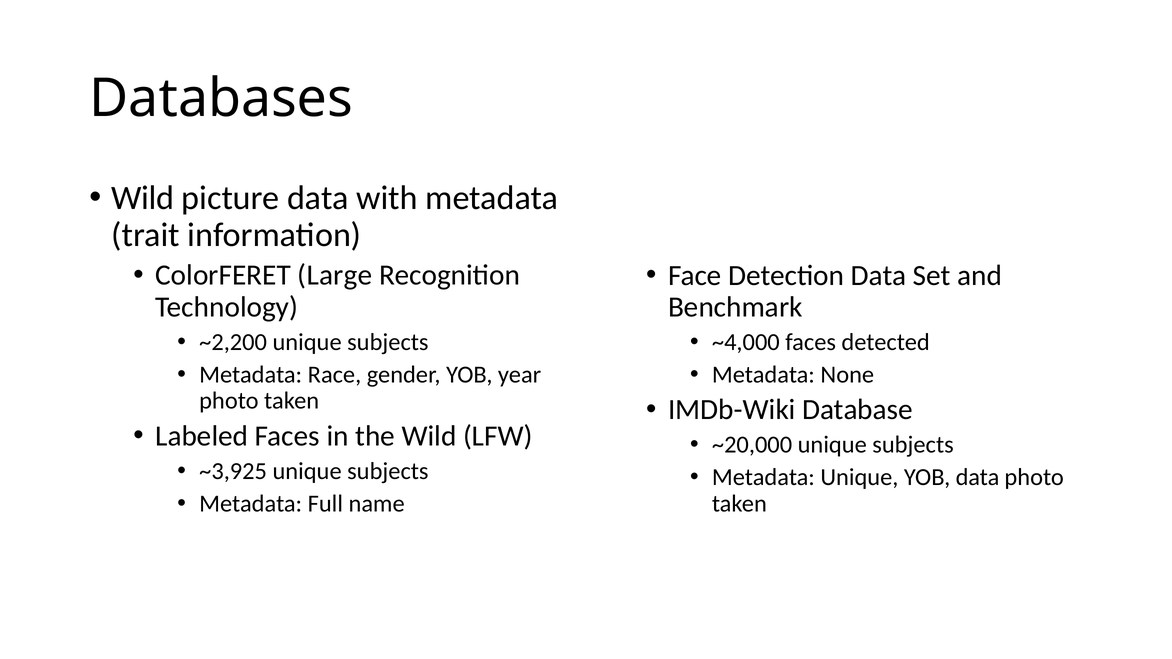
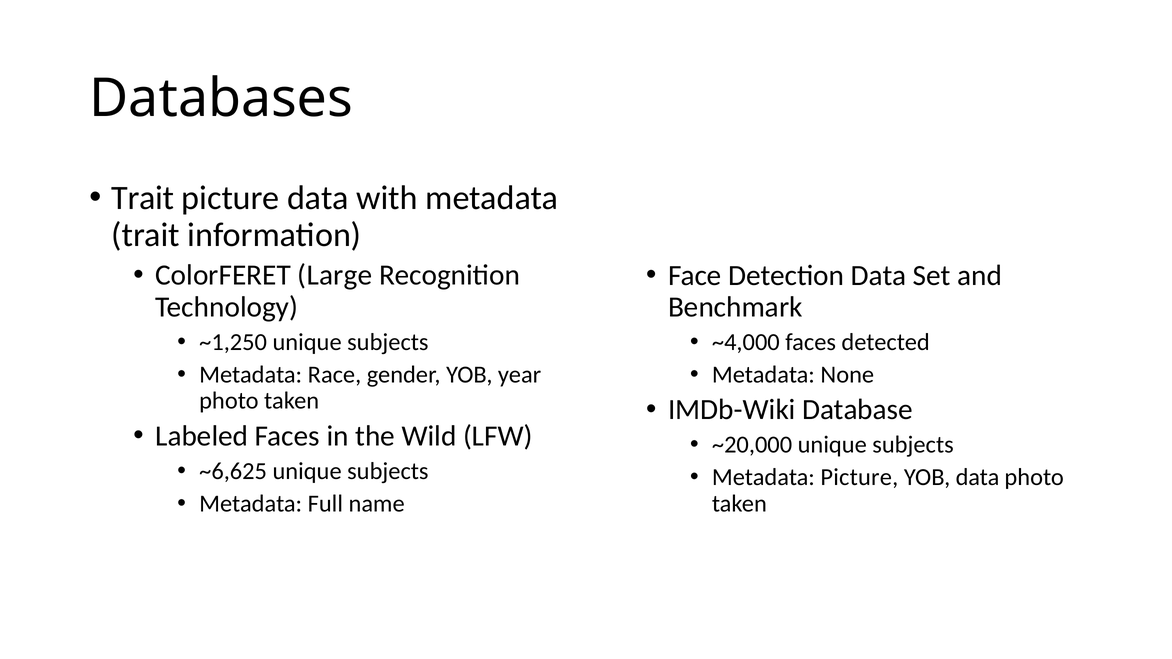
Wild: Wild -> Trait (143, 198)
~2,200: ~2,200 -> ~1,250 (233, 342)
~3,925: ~3,925 -> ~6,625 (233, 471)
Metadata Unique: Unique -> Picture (859, 478)
